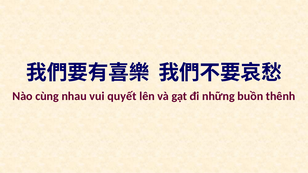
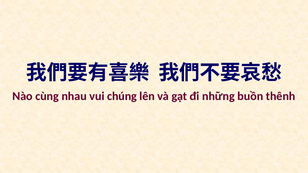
quyết: quyết -> chúng (122, 96)
